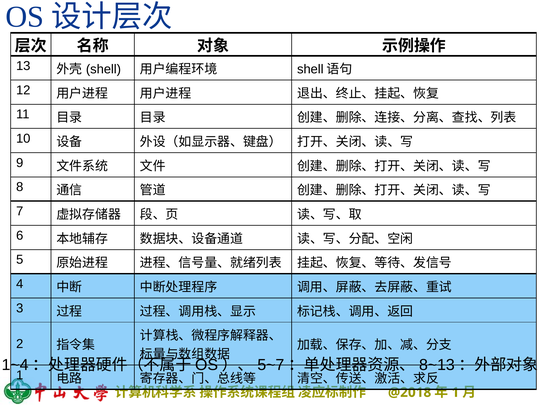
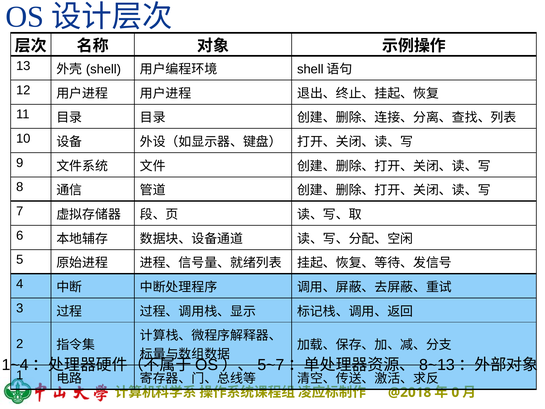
1: 1 -> 0 (455, 392)
